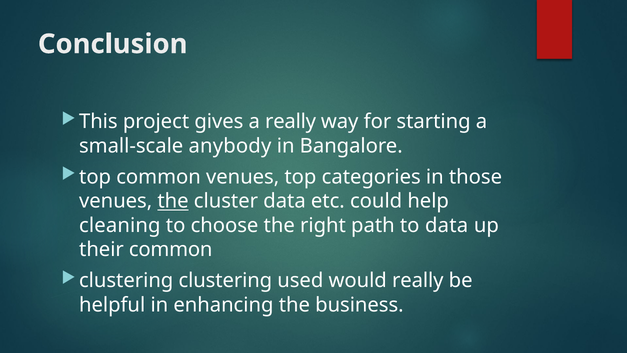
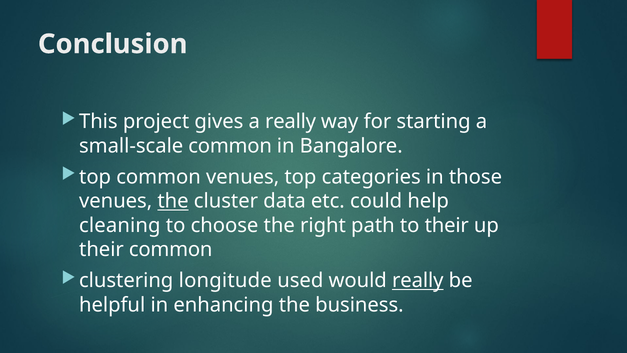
small-scale anybody: anybody -> common (230, 146)
to data: data -> their (447, 225)
clustering clustering: clustering -> longitude (225, 280)
really underline: none -> present (418, 280)
